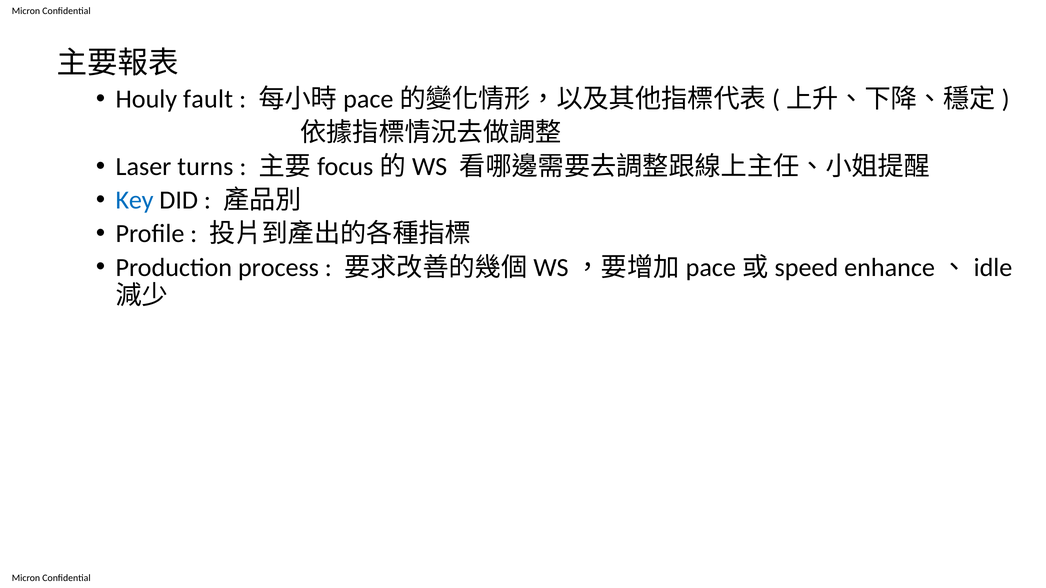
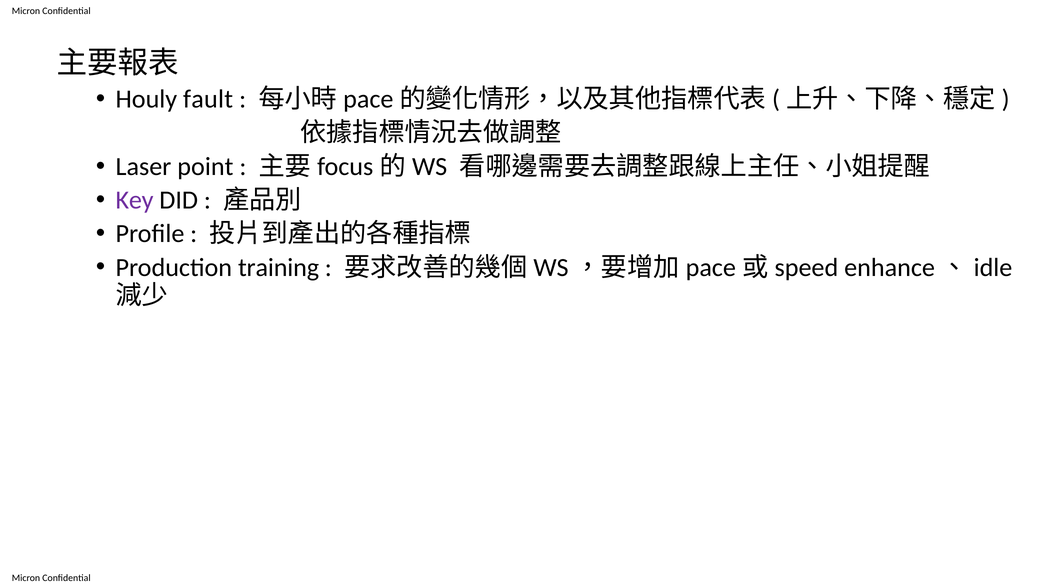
turns: turns -> point (205, 167)
Key colour: blue -> purple (135, 200)
process: process -> training (279, 268)
